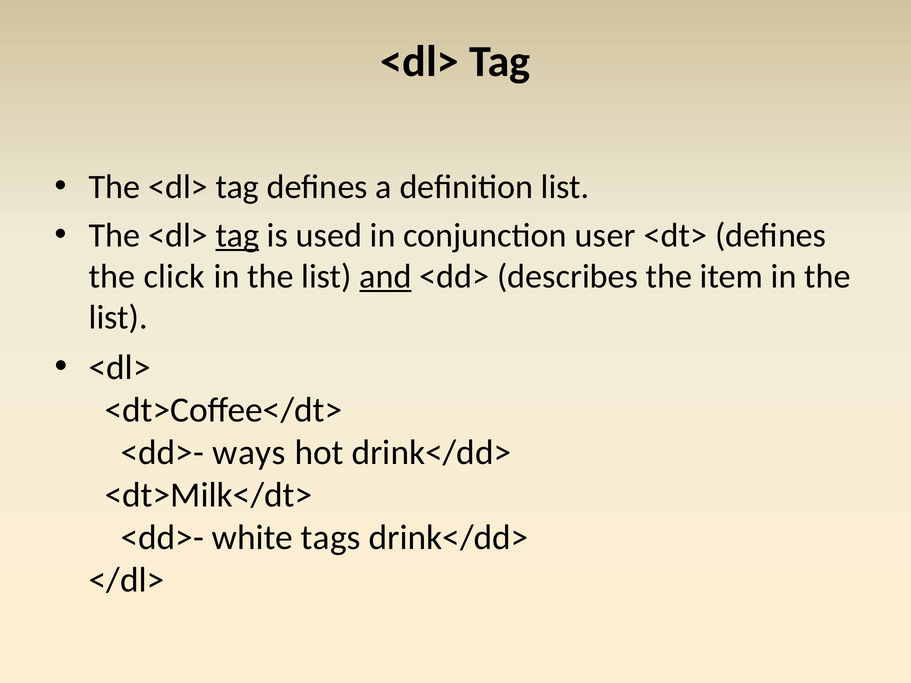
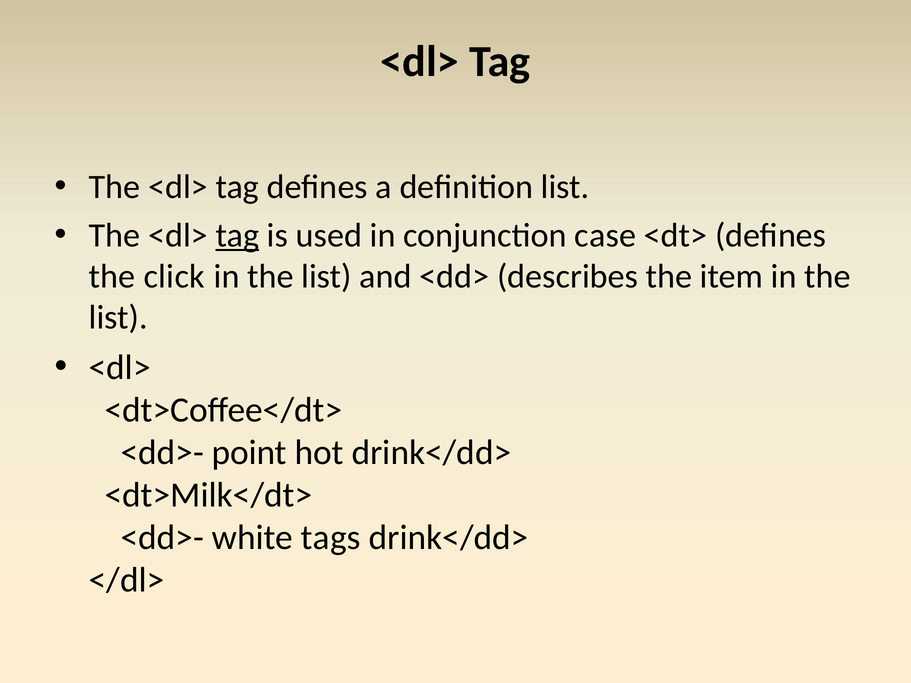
user: user -> case (605, 236)
and underline: present -> none (386, 277)
ways: ways -> point (249, 453)
